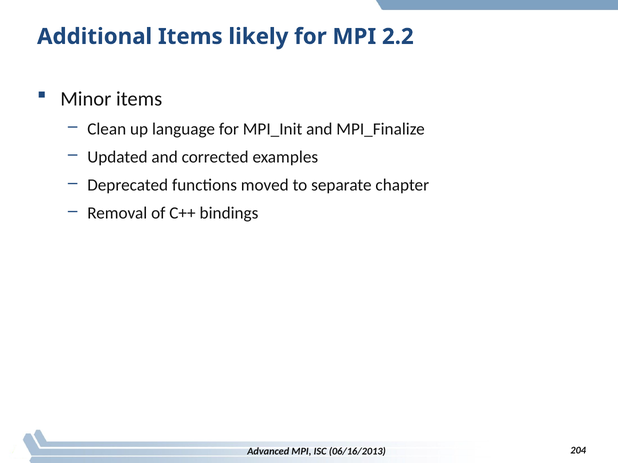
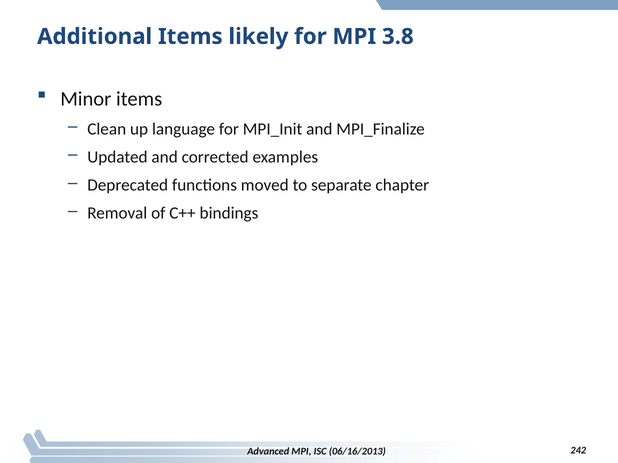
2.2: 2.2 -> 3.8 (398, 37)
204: 204 -> 242 (578, 451)
